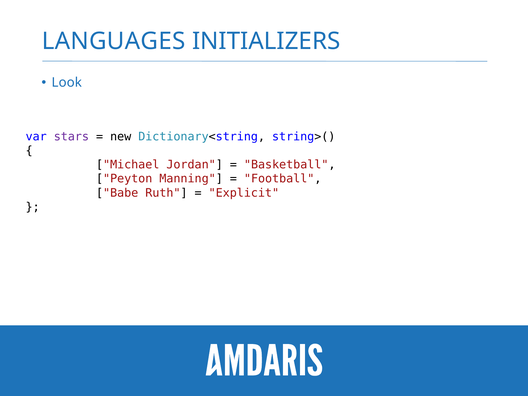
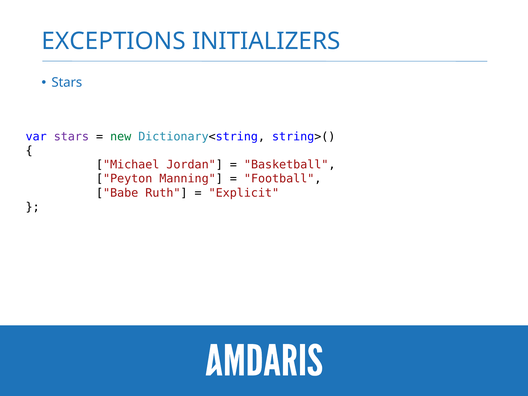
LANGUAGES: LANGUAGES -> EXCEPTIONS (114, 41)
Look: Look -> Stars (67, 83)
new colour: black -> green (121, 137)
